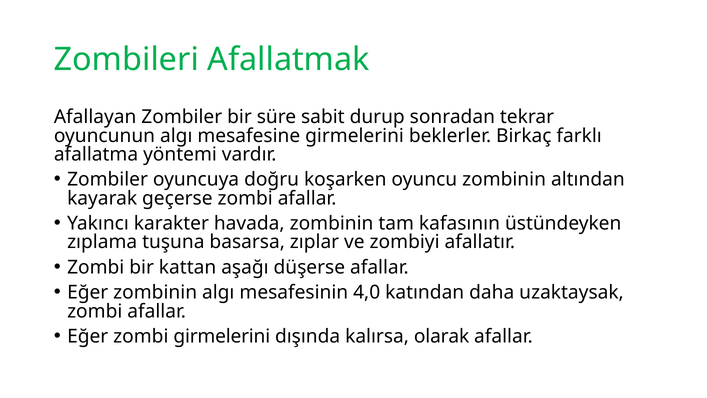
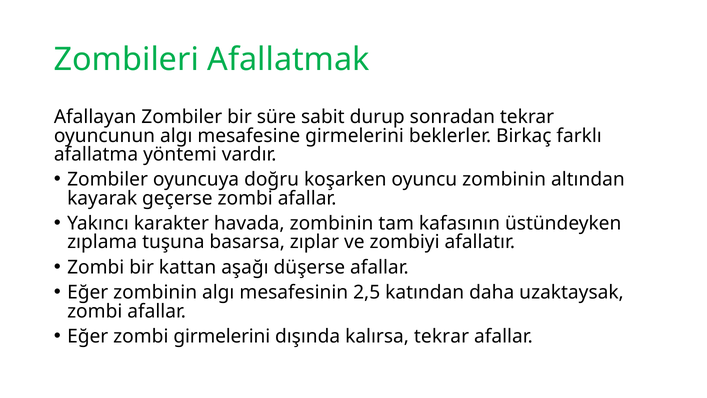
4,0: 4,0 -> 2,5 (367, 292)
kalırsa olarak: olarak -> tekrar (441, 336)
